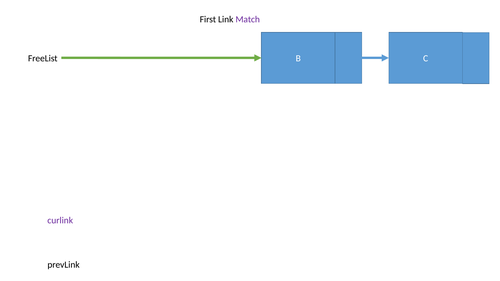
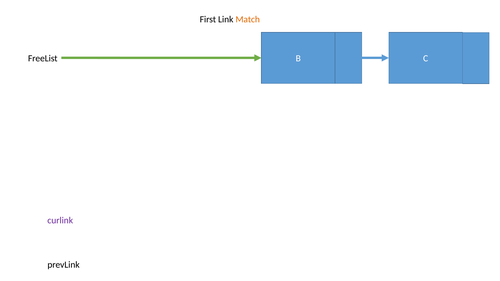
Match colour: purple -> orange (248, 19)
